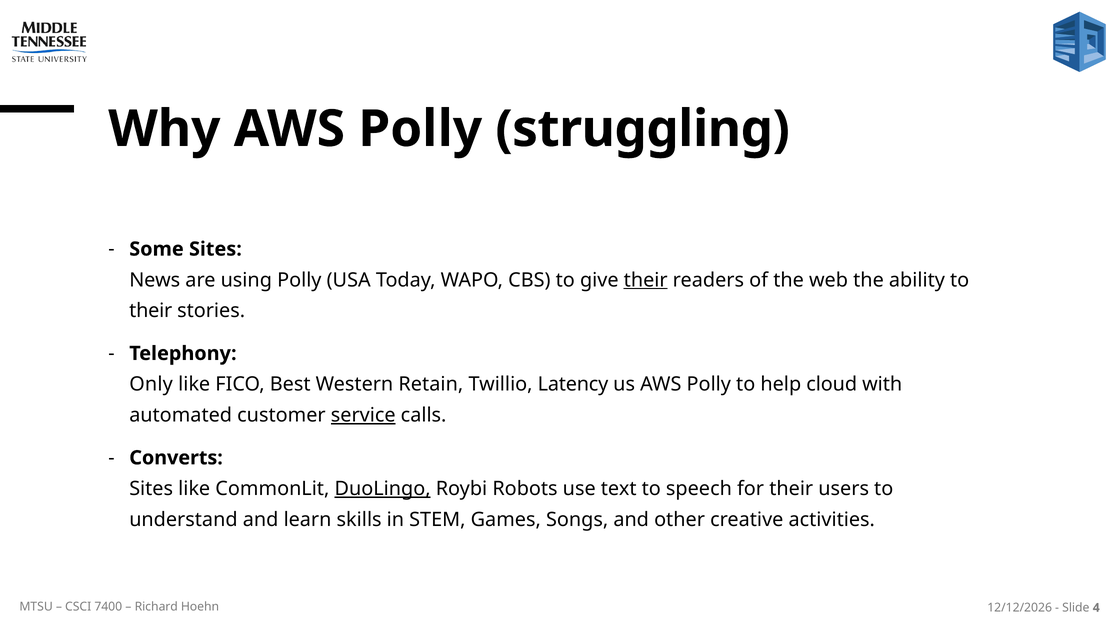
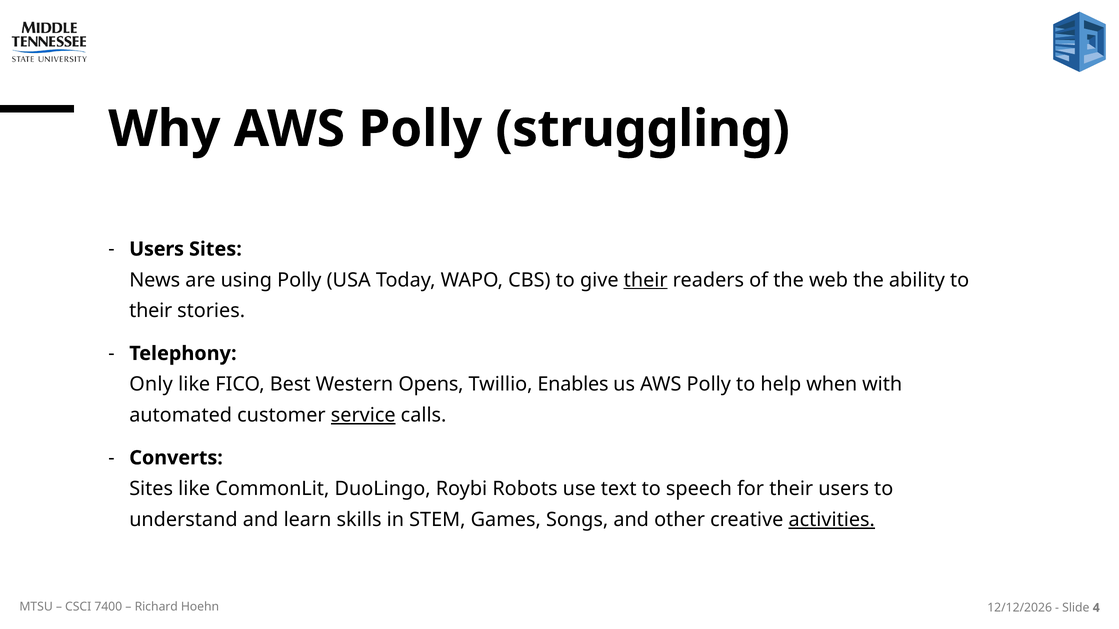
Some: Some -> Users (157, 249)
Retain: Retain -> Opens (431, 385)
Latency: Latency -> Enables (573, 385)
cloud: cloud -> when (832, 385)
DuoLingo underline: present -> none (383, 489)
activities underline: none -> present (832, 520)
